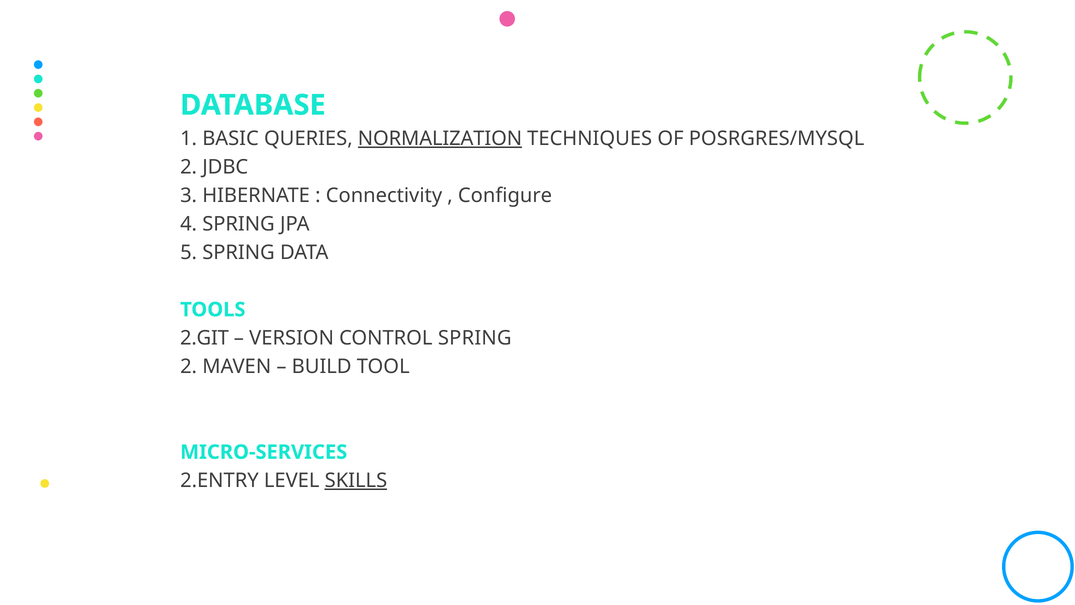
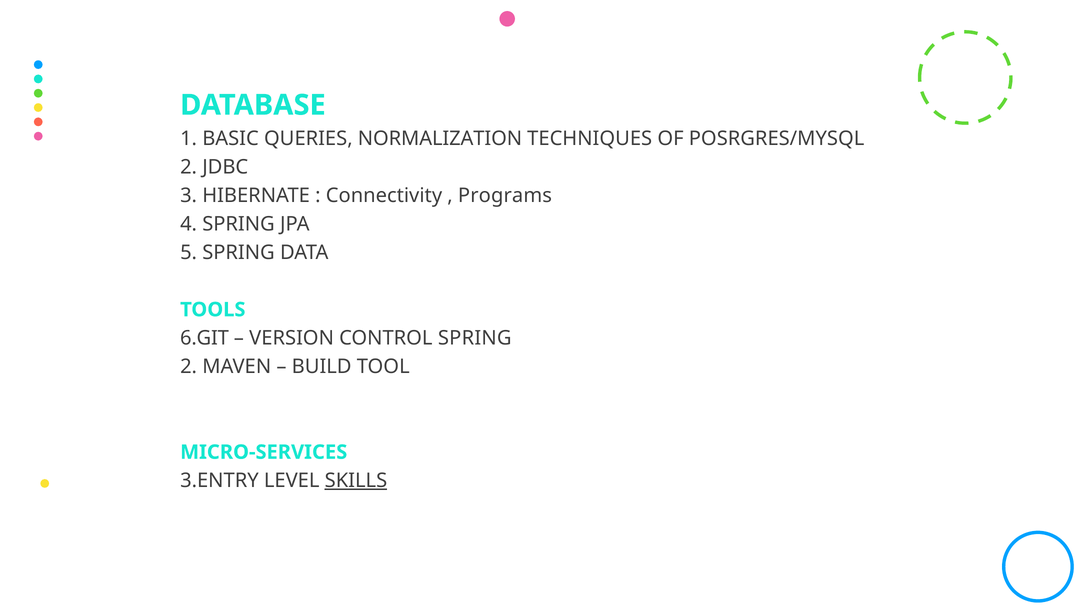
NORMALIZATION underline: present -> none (440, 138)
Configure: Configure -> Programs (505, 195)
2.GIT: 2.GIT -> 6.GIT (205, 338)
2.ENTRY: 2.ENTRY -> 3.ENTRY (219, 480)
